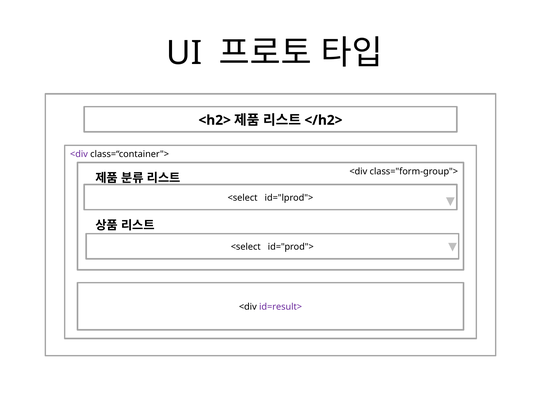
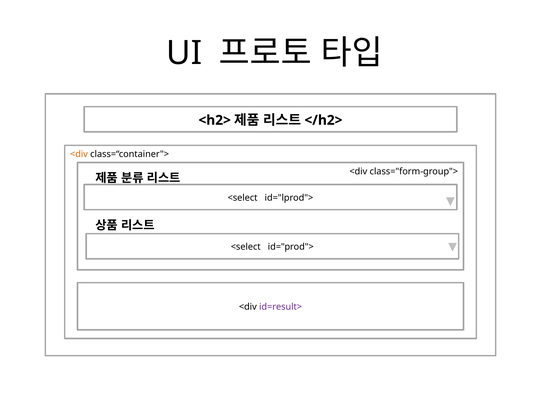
<div colour: purple -> orange (79, 154)
